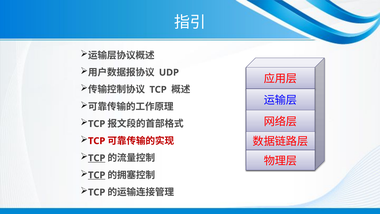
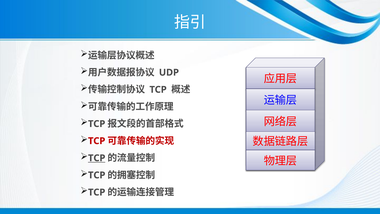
TCP underline: present -> none (97, 175)
